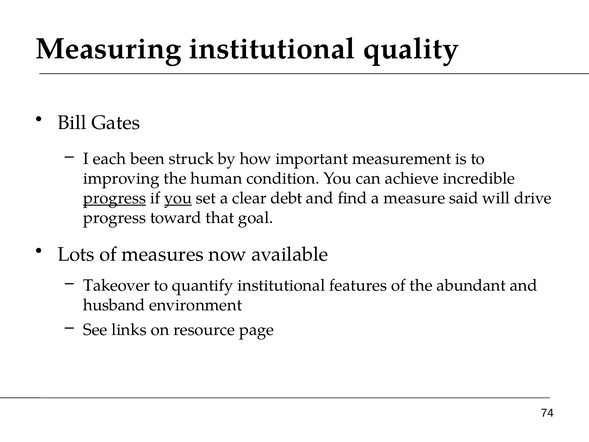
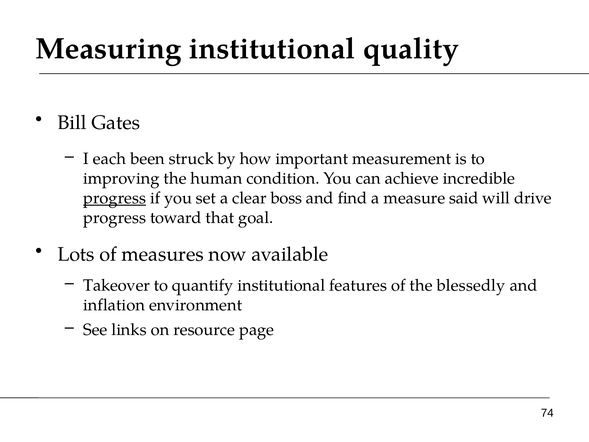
you underline: present -> none (178, 198)
debt: debt -> boss (286, 198)
abundant: abundant -> blessedly (471, 285)
husband: husband -> inflation (114, 305)
